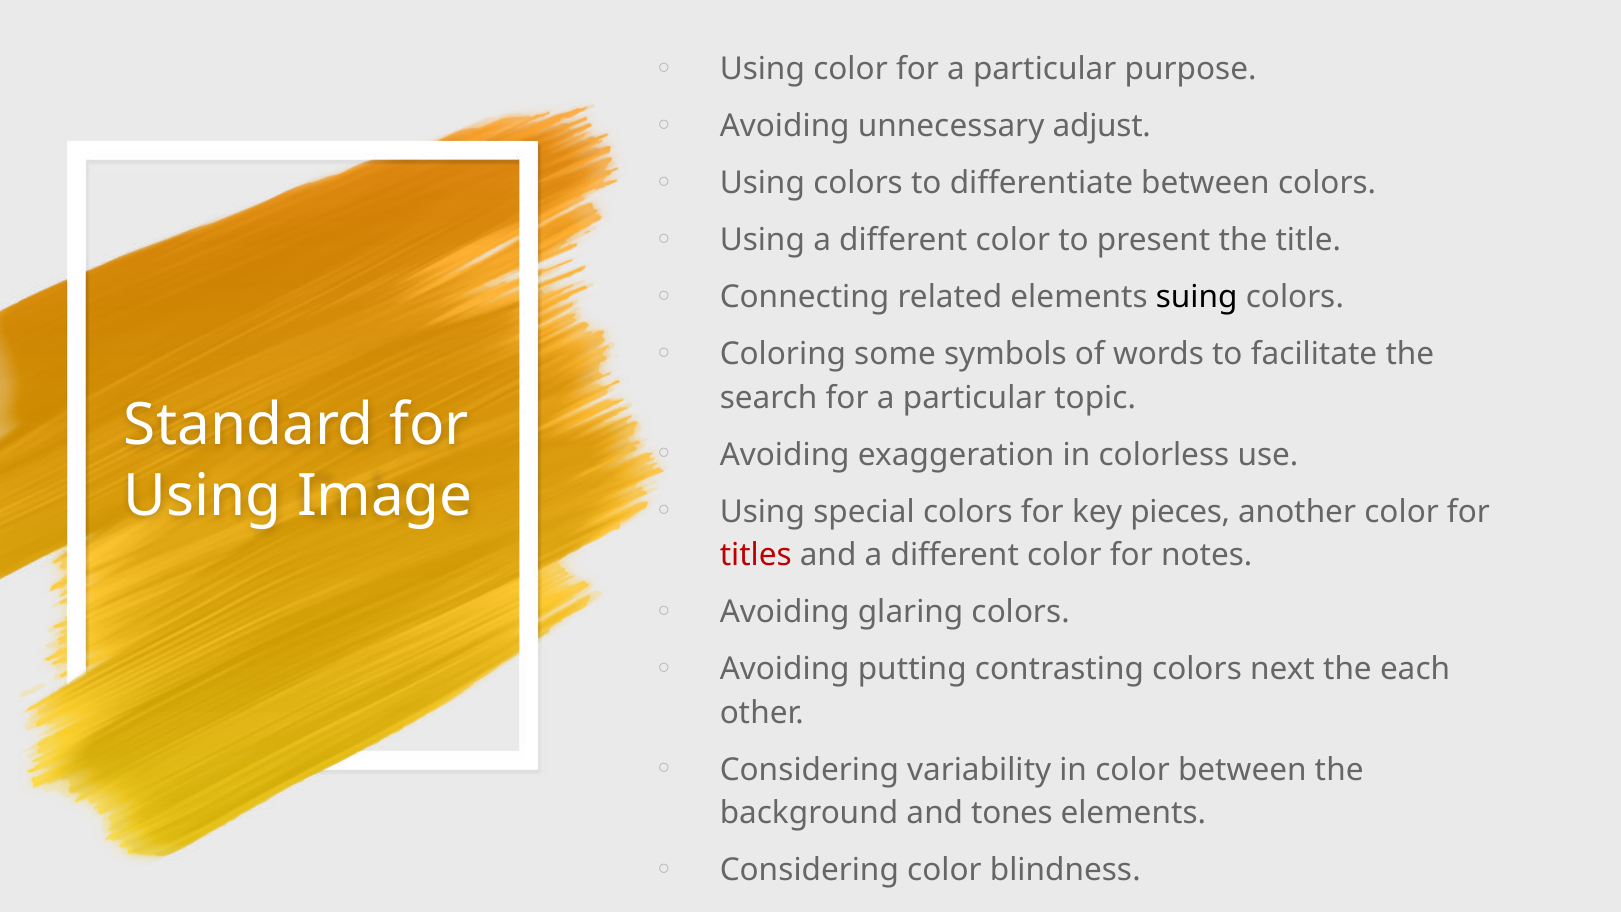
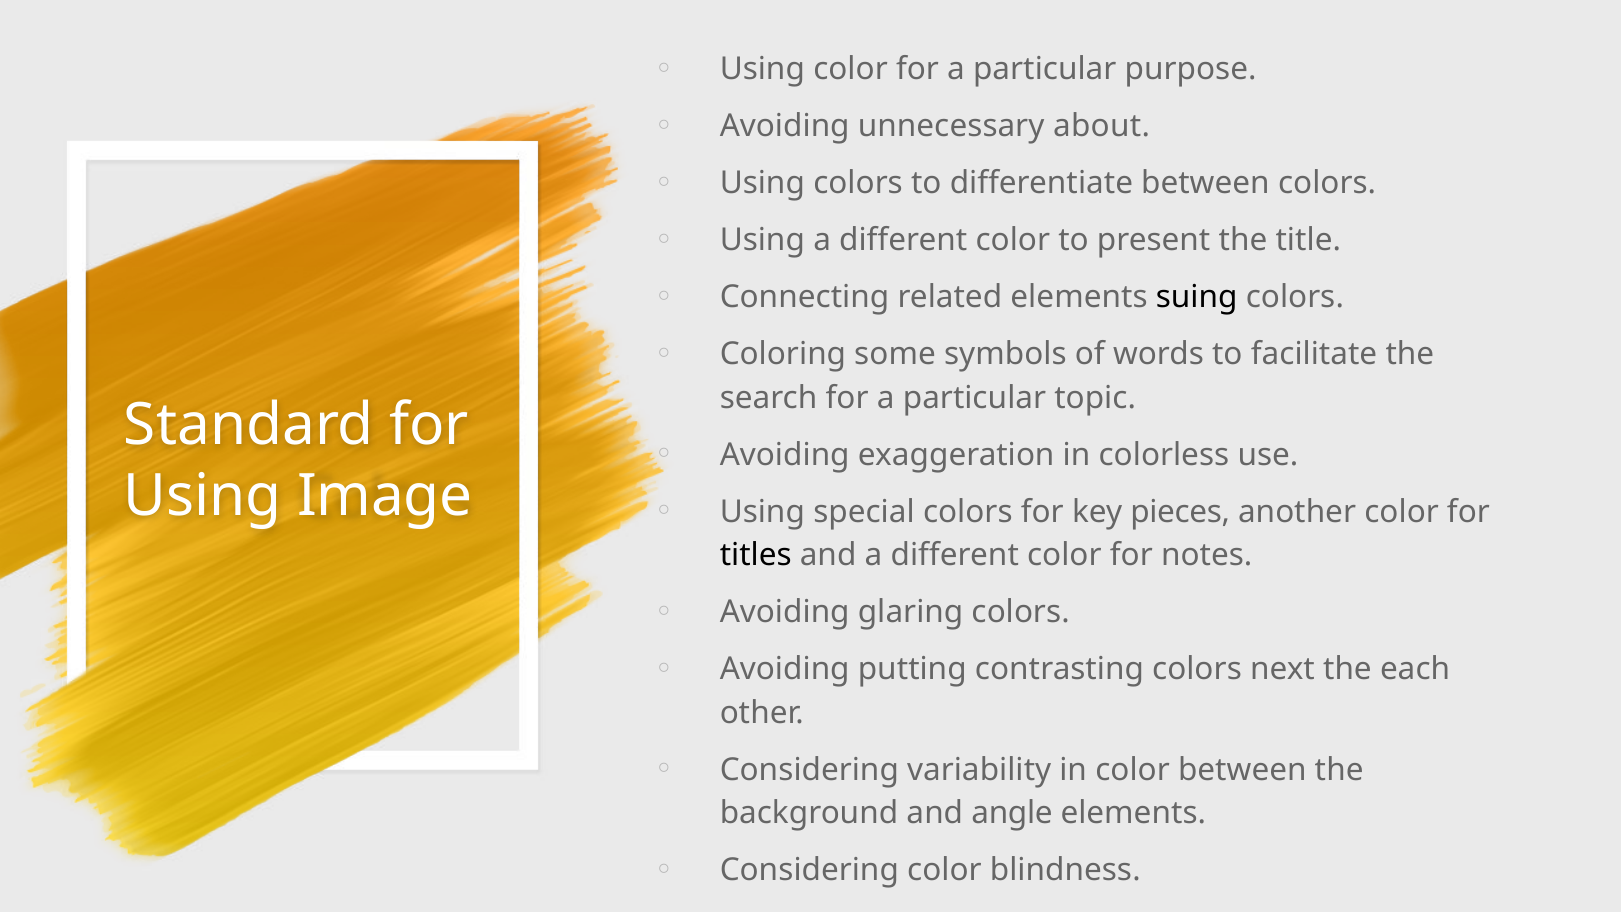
adjust: adjust -> about (1102, 126)
titles colour: red -> black (756, 555)
tones: tones -> angle (1012, 813)
